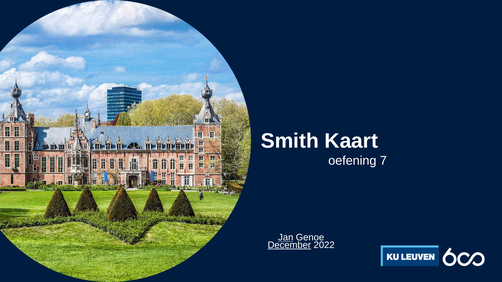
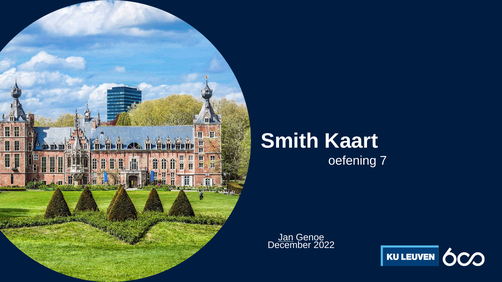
December underline: present -> none (289, 245)
